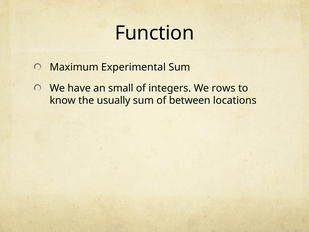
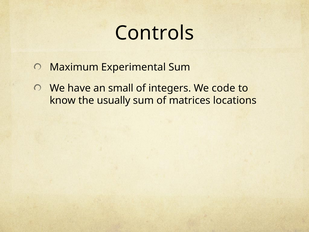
Function: Function -> Controls (154, 33)
rows: rows -> code (223, 88)
between: between -> matrices (190, 100)
